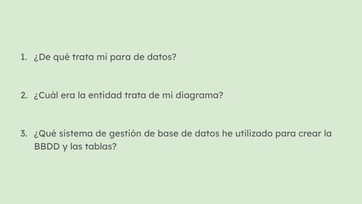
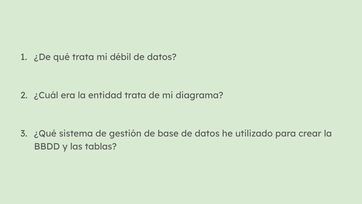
mi para: para -> débil (121, 57)
